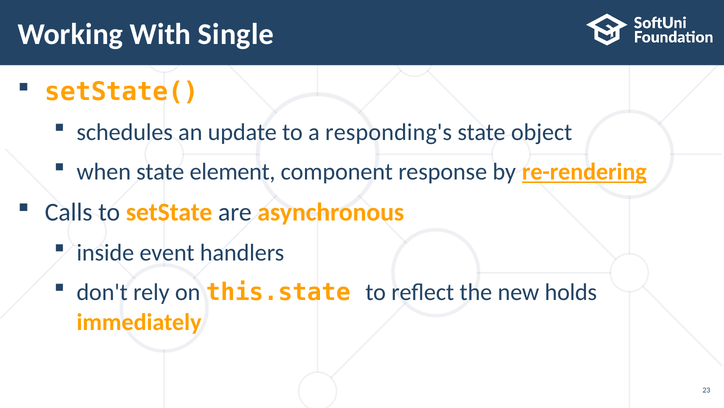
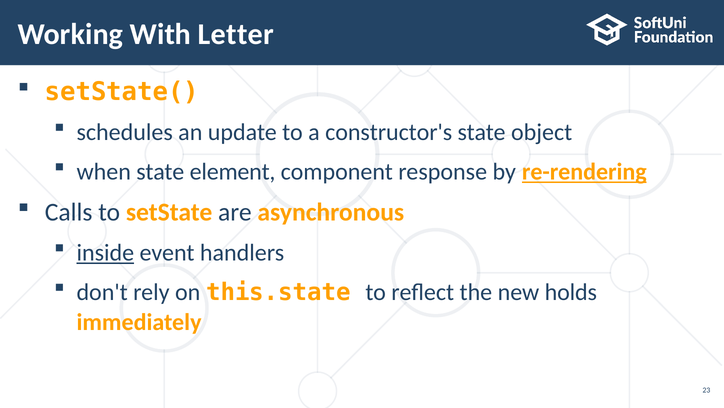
Single: Single -> Letter (236, 34)
responding's: responding's -> constructor's (389, 132)
inside underline: none -> present (105, 252)
